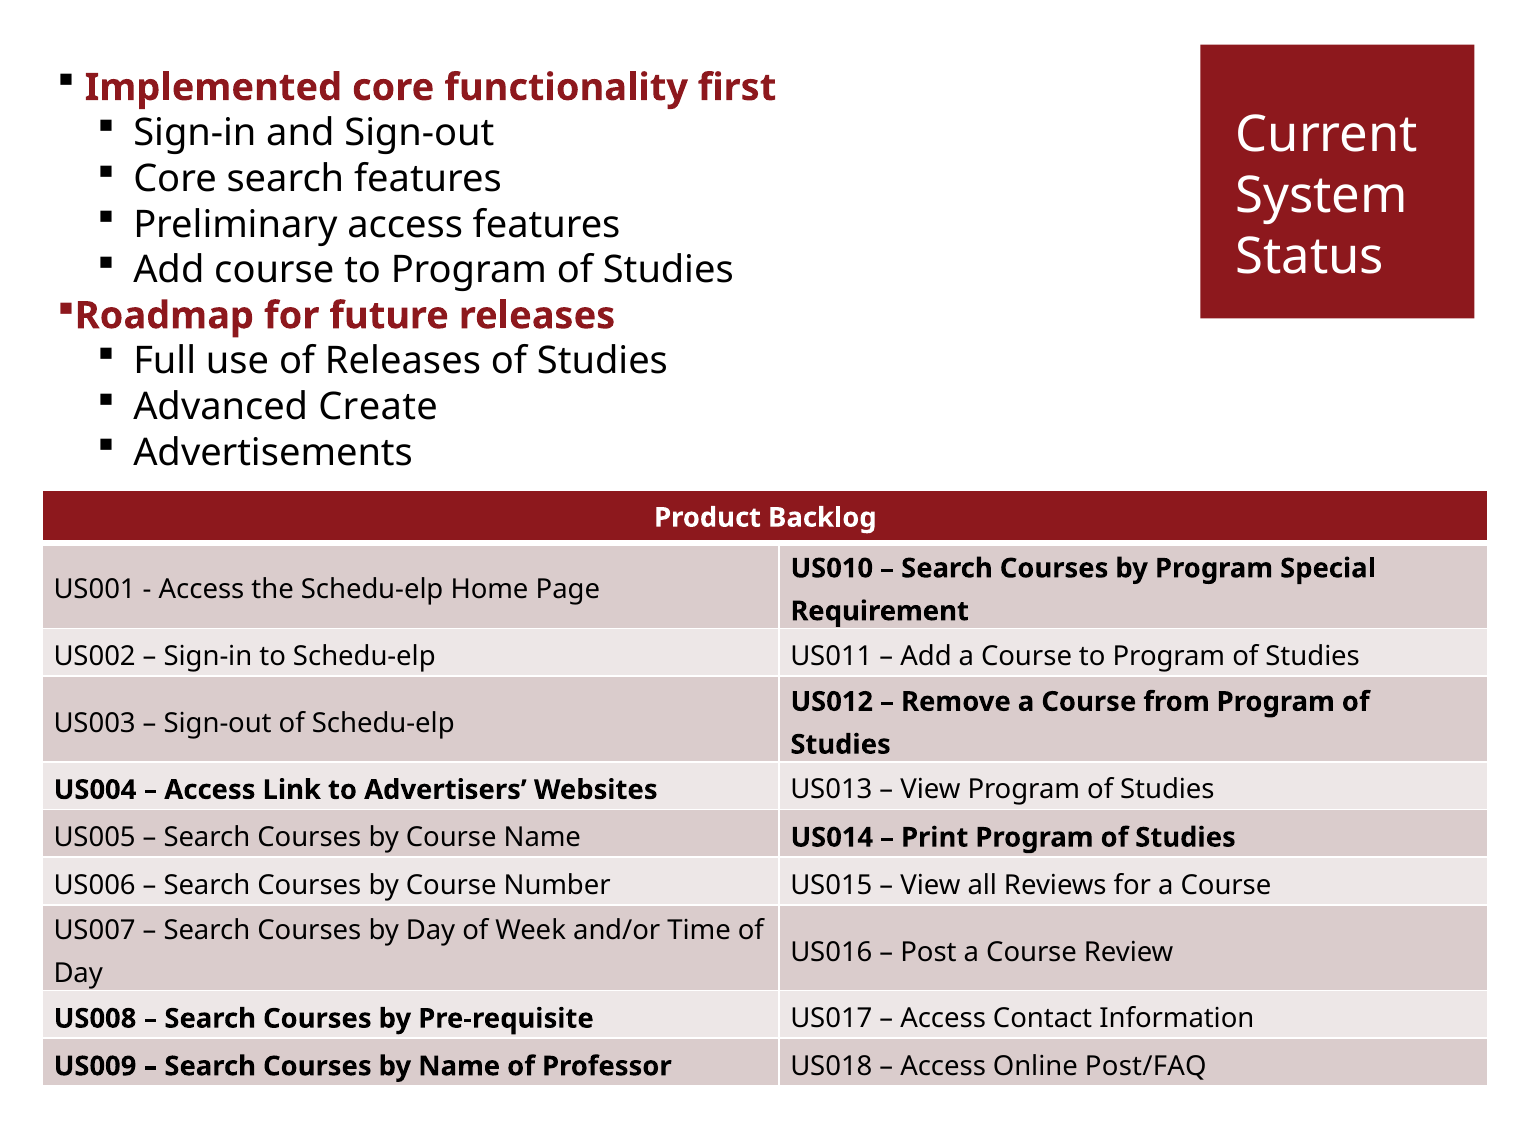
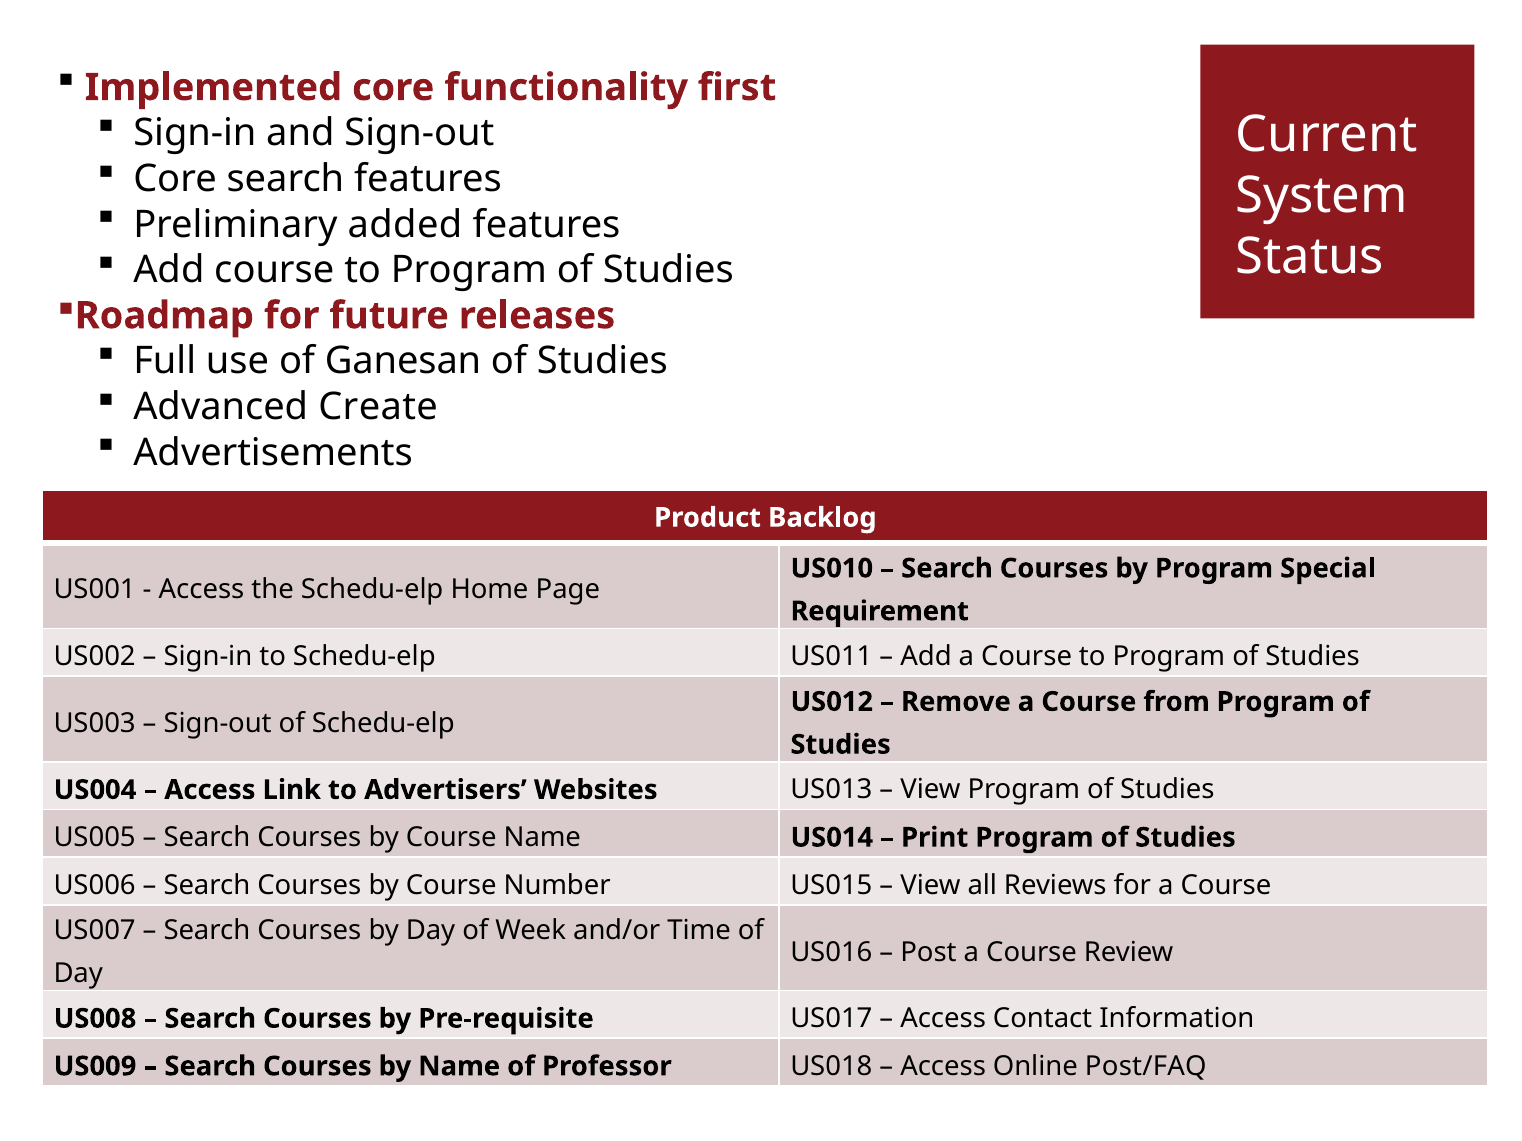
Preliminary access: access -> added (405, 225)
of Releases: Releases -> Ganesan (403, 362)
